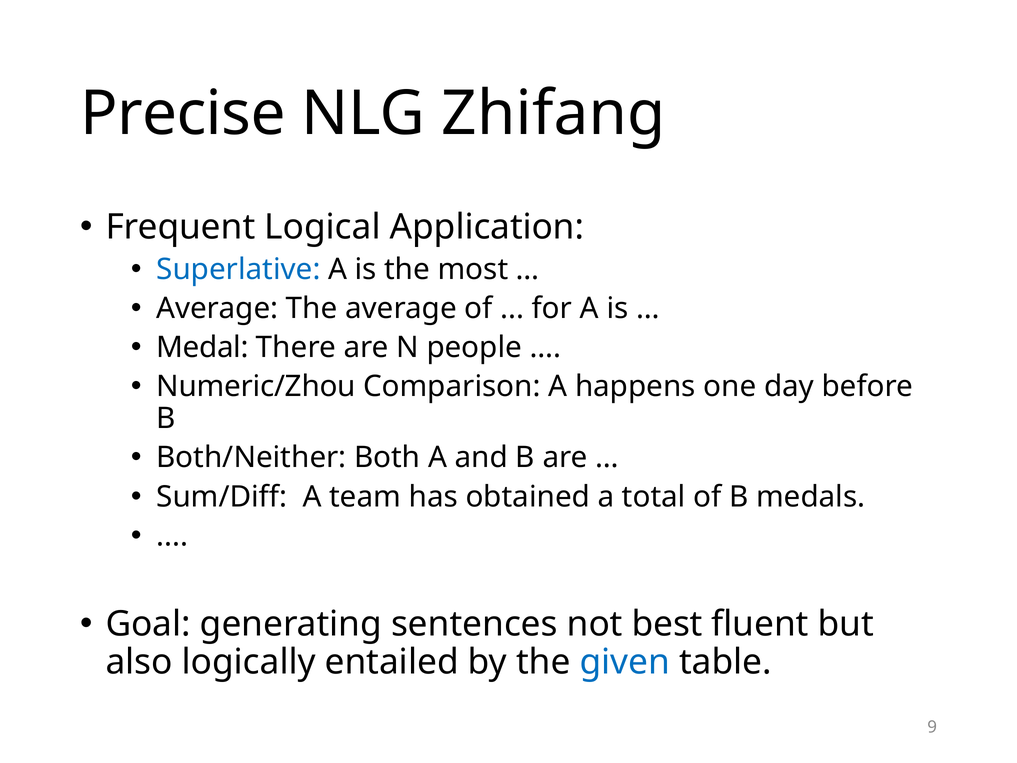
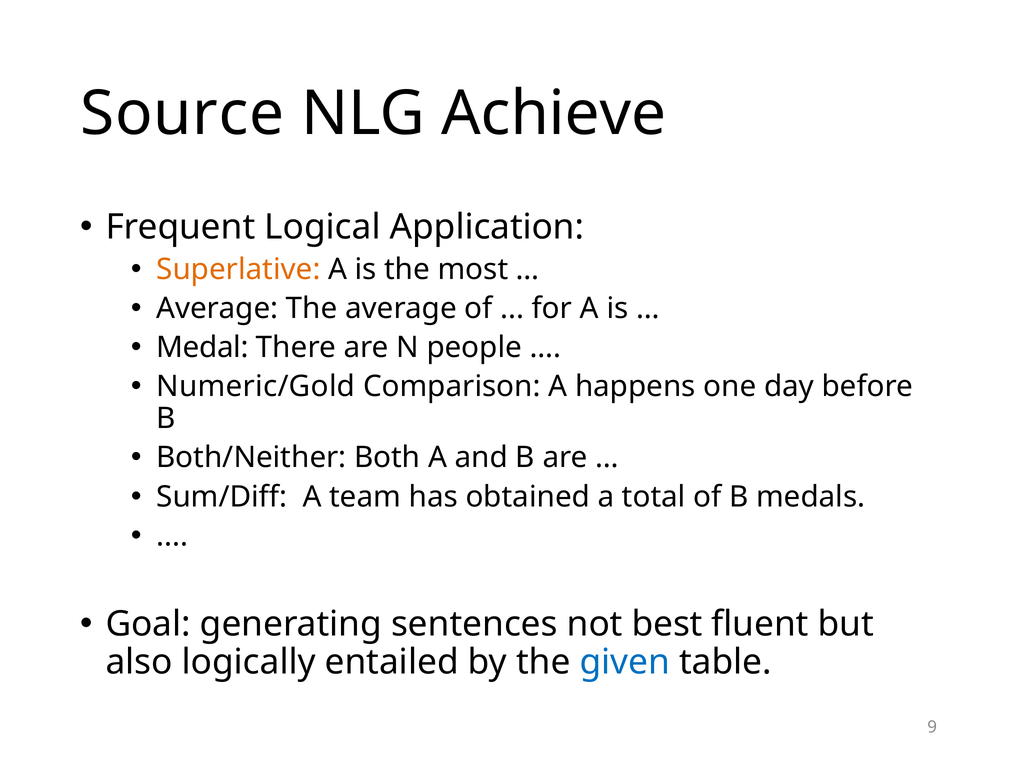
Precise: Precise -> Source (182, 114)
Zhifang: Zhifang -> Achieve (554, 114)
Superlative colour: blue -> orange (238, 269)
Numeric/Zhou: Numeric/Zhou -> Numeric/Gold (256, 386)
